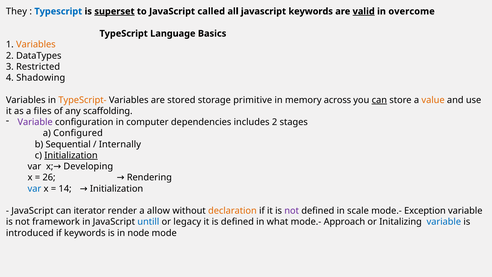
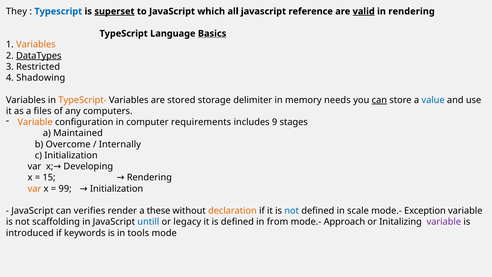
called: called -> which (211, 11)
javascript keywords: keywords -> reference (311, 11)
in overcome: overcome -> rendering (412, 11)
Basics underline: none -> present (212, 34)
DataTypes underline: none -> present (39, 56)
primitive: primitive -> delimiter (253, 100)
across: across -> needs (337, 100)
value colour: orange -> blue (433, 100)
scaffolding: scaffolding -> computers (108, 111)
Variable colour: purple -> orange (35, 122)
dependencies: dependencies -> requirements (201, 122)
includes 2: 2 -> 9 (275, 122)
Configured: Configured -> Maintained (78, 133)
Sequential: Sequential -> Overcome (68, 144)
Initialization underline: present -> none (71, 155)
26: 26 -> 15 (49, 177)
var colour: blue -> orange (34, 188)
14: 14 -> 99 (65, 188)
iterator: iterator -> verifies (89, 211)
allow: allow -> these (159, 211)
not colour: purple -> blue (292, 211)
framework: framework -> scaffolding (56, 222)
what: what -> from (277, 222)
variable colour: blue -> purple (444, 222)
node: node -> tools (138, 233)
